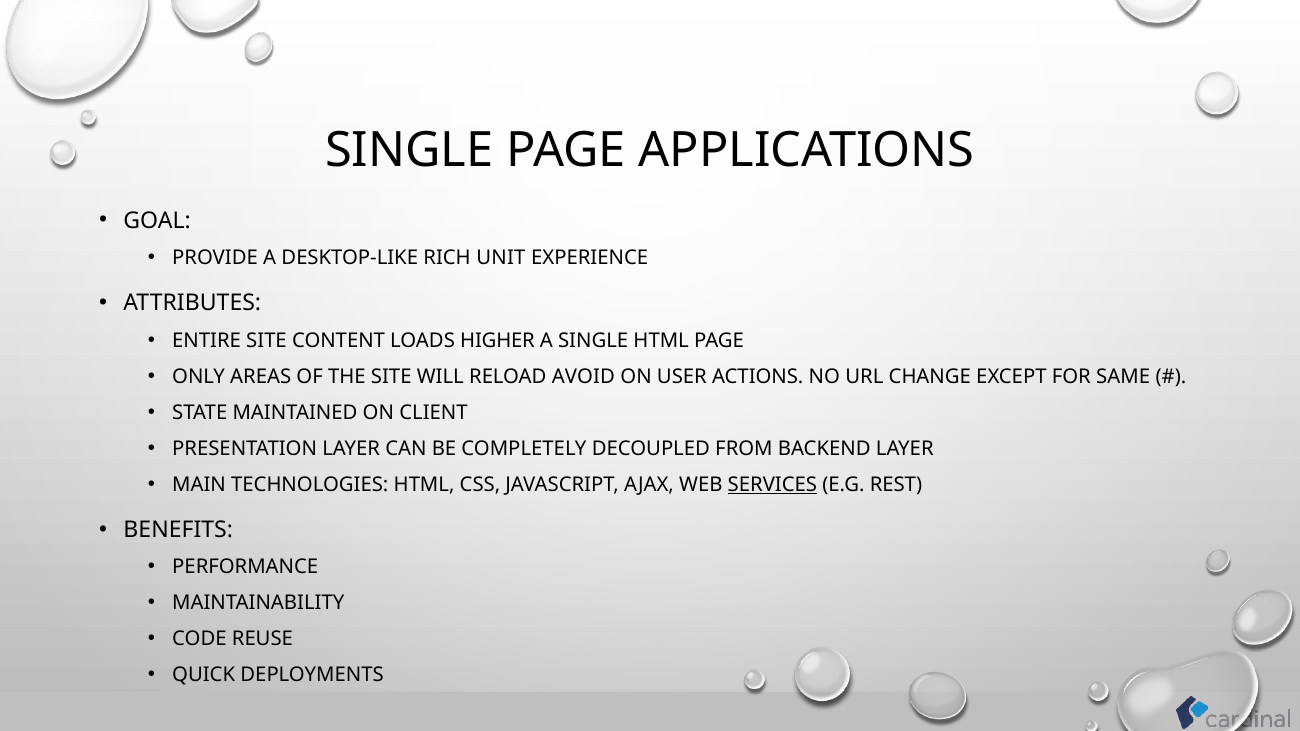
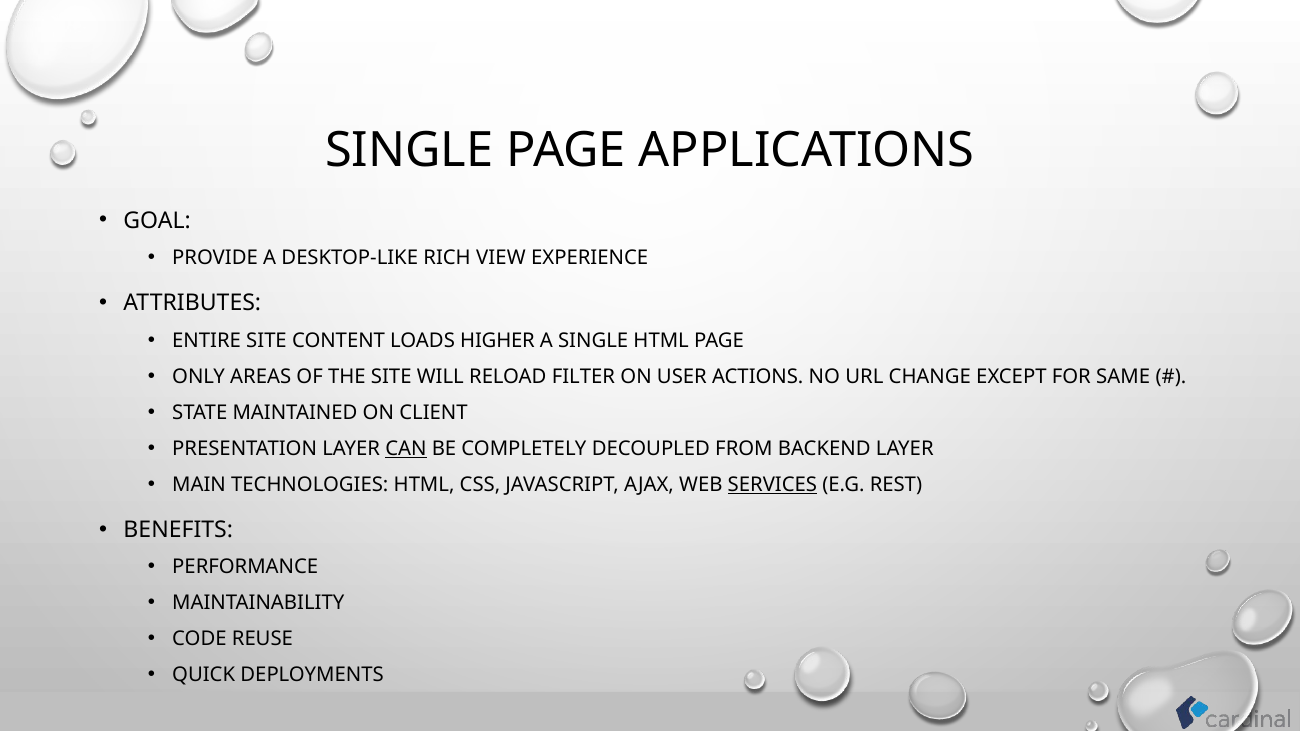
UNIT: UNIT -> VIEW (501, 258)
AVOID: AVOID -> FILTER (583, 377)
CAN underline: none -> present (406, 449)
